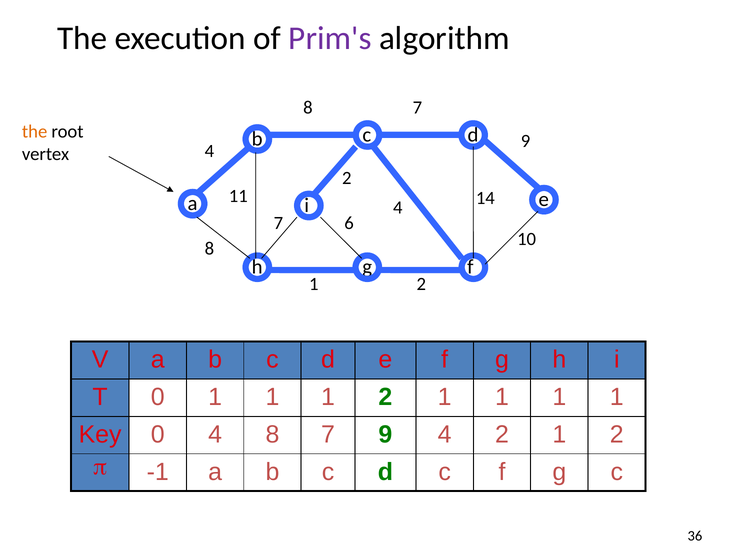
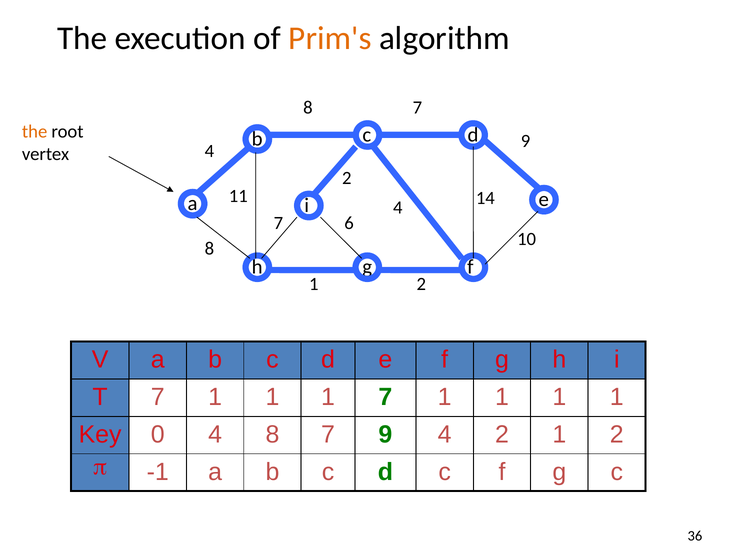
Prim's colour: purple -> orange (330, 38)
T 0: 0 -> 7 (158, 397)
1 1 2: 2 -> 7 (385, 397)
